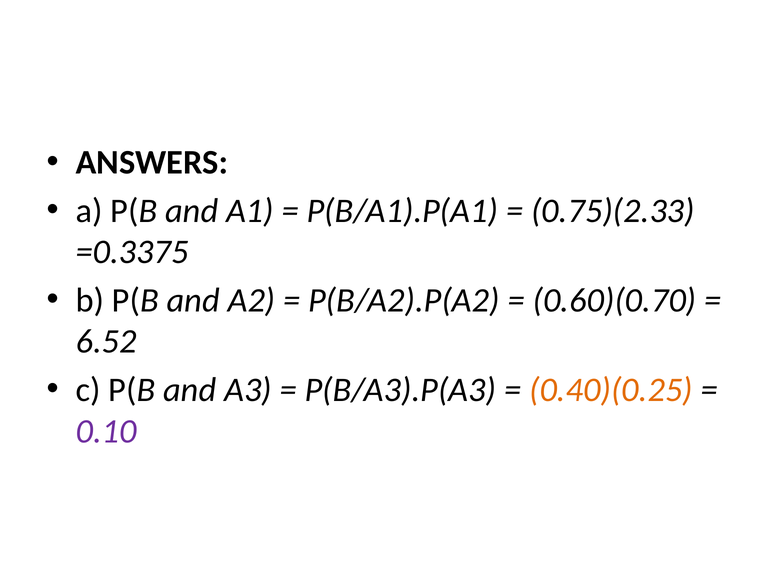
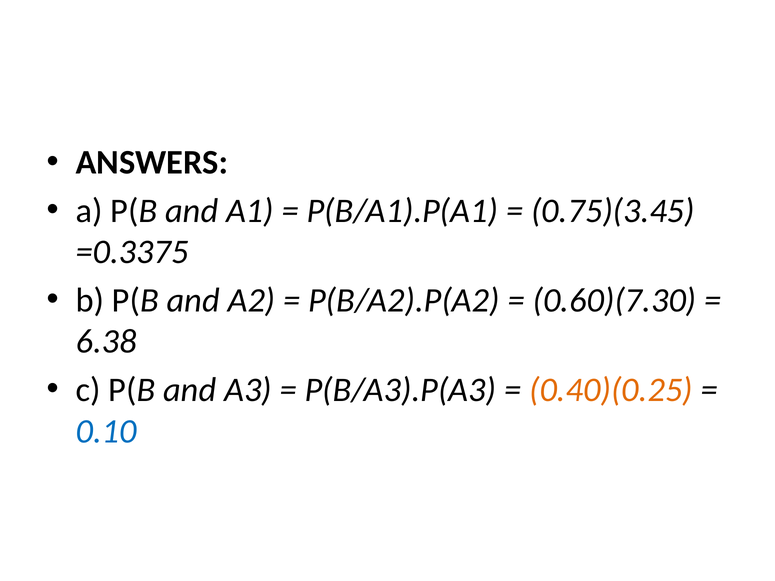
0.75)(2.33: 0.75)(2.33 -> 0.75)(3.45 (613, 211)
0.60)(0.70: 0.60)(0.70 -> 0.60)(7.30 (615, 300)
6.52: 6.52 -> 6.38 (106, 342)
0.10 colour: purple -> blue (106, 431)
